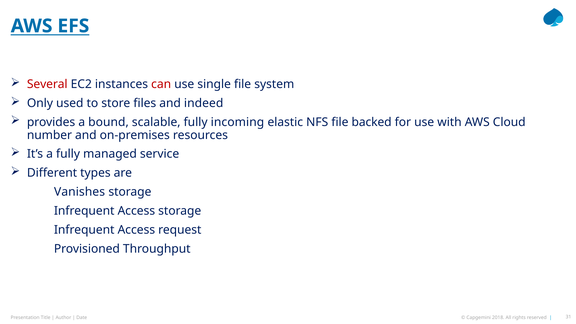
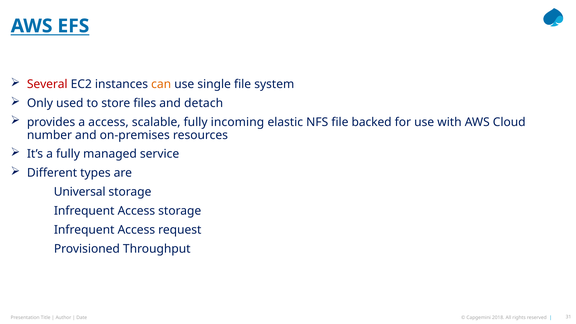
can colour: red -> orange (161, 84)
indeed: indeed -> detach (204, 103)
a bound: bound -> access (108, 122)
Vanishes: Vanishes -> Universal (80, 192)
